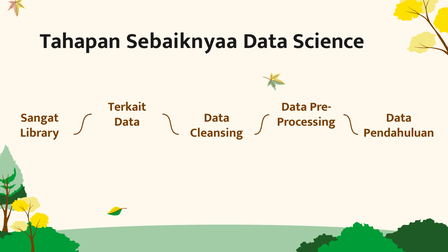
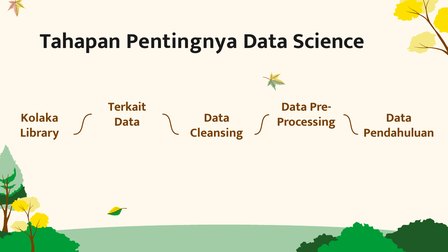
Sebaiknyaa: Sebaiknyaa -> Pentingnya (182, 41)
Sangat: Sangat -> Kolaka (40, 118)
